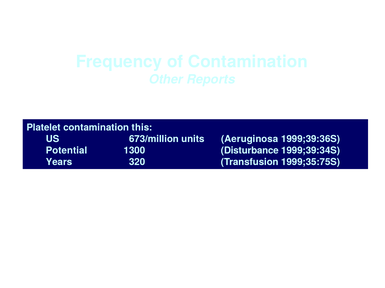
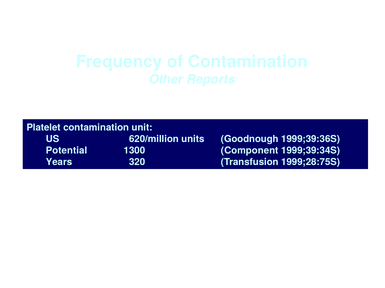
this: this -> unit (142, 128)
673/million: 673/million -> 620/million (154, 139)
Aeruginosa: Aeruginosa -> Goodnough (250, 139)
Disturbance: Disturbance -> Component (250, 151)
1999;35:75S: 1999;35:75S -> 1999;28:75S (311, 162)
